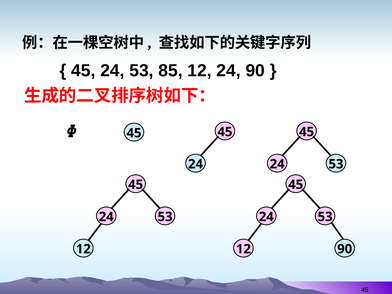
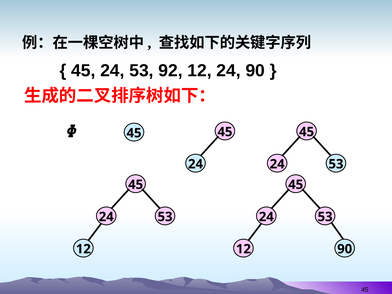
85: 85 -> 92 (171, 71)
